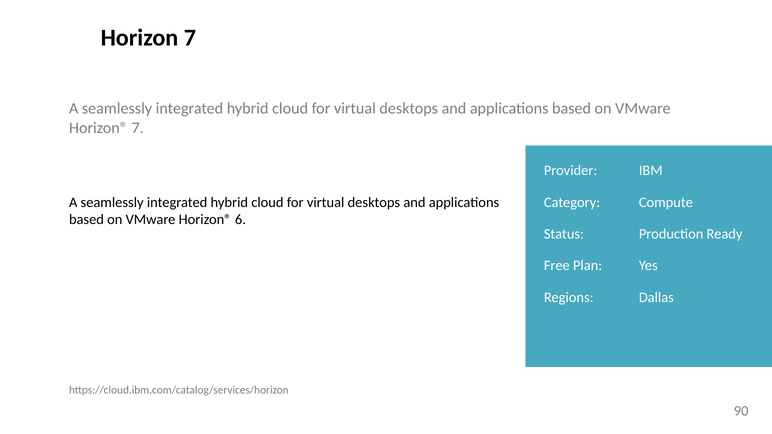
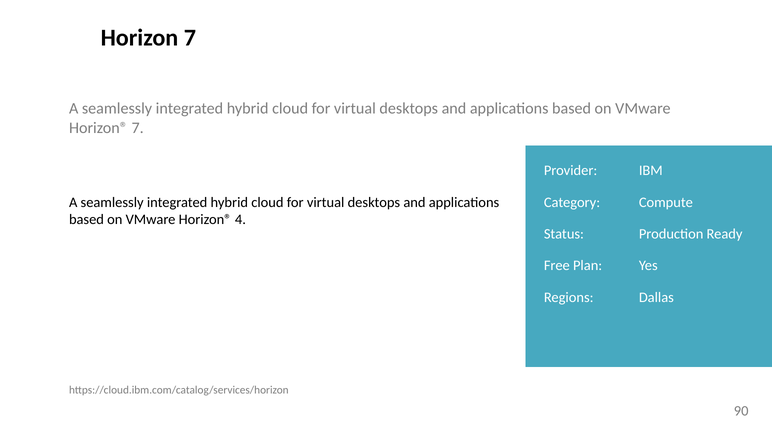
6: 6 -> 4 (240, 220)
